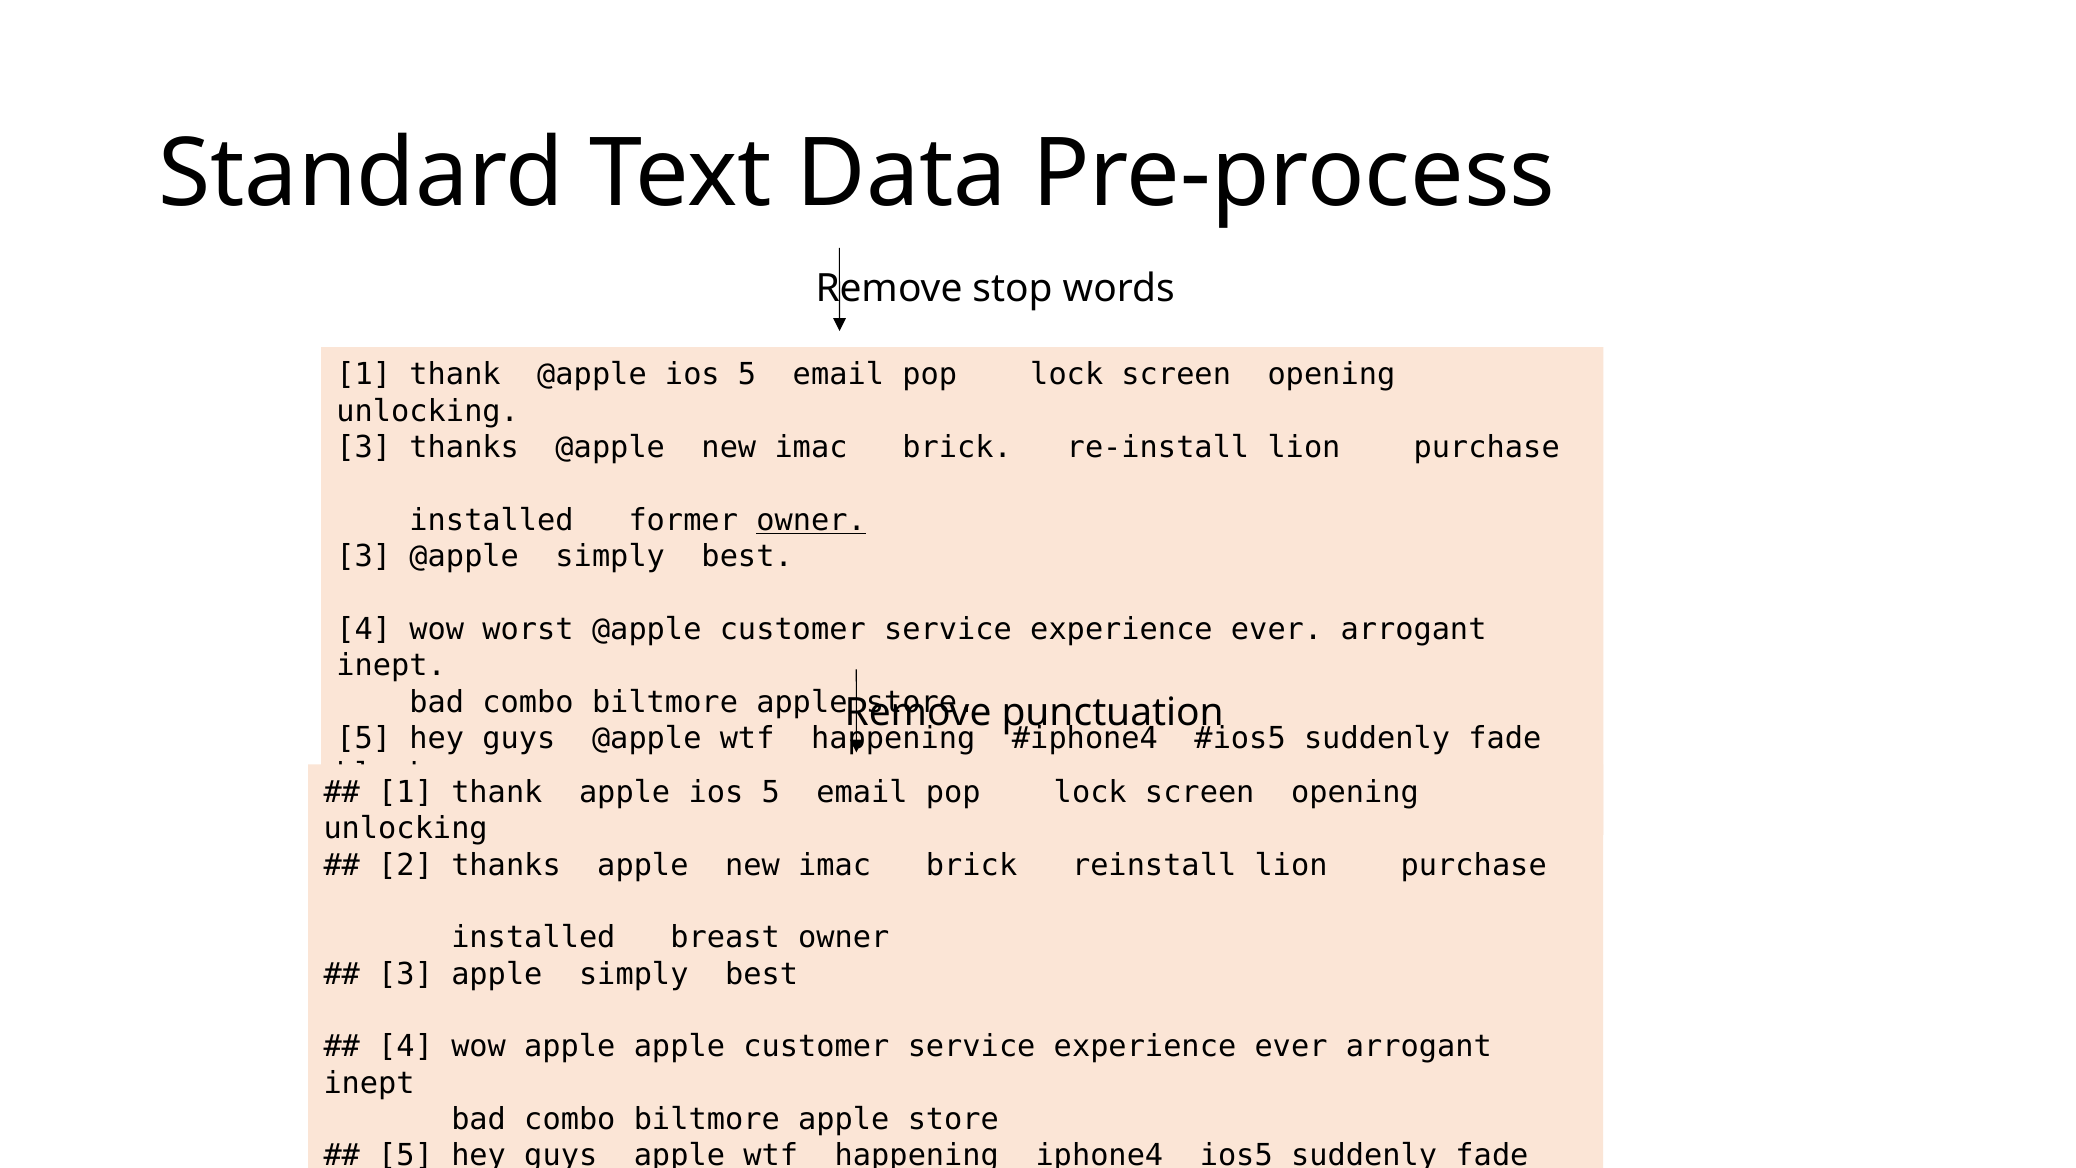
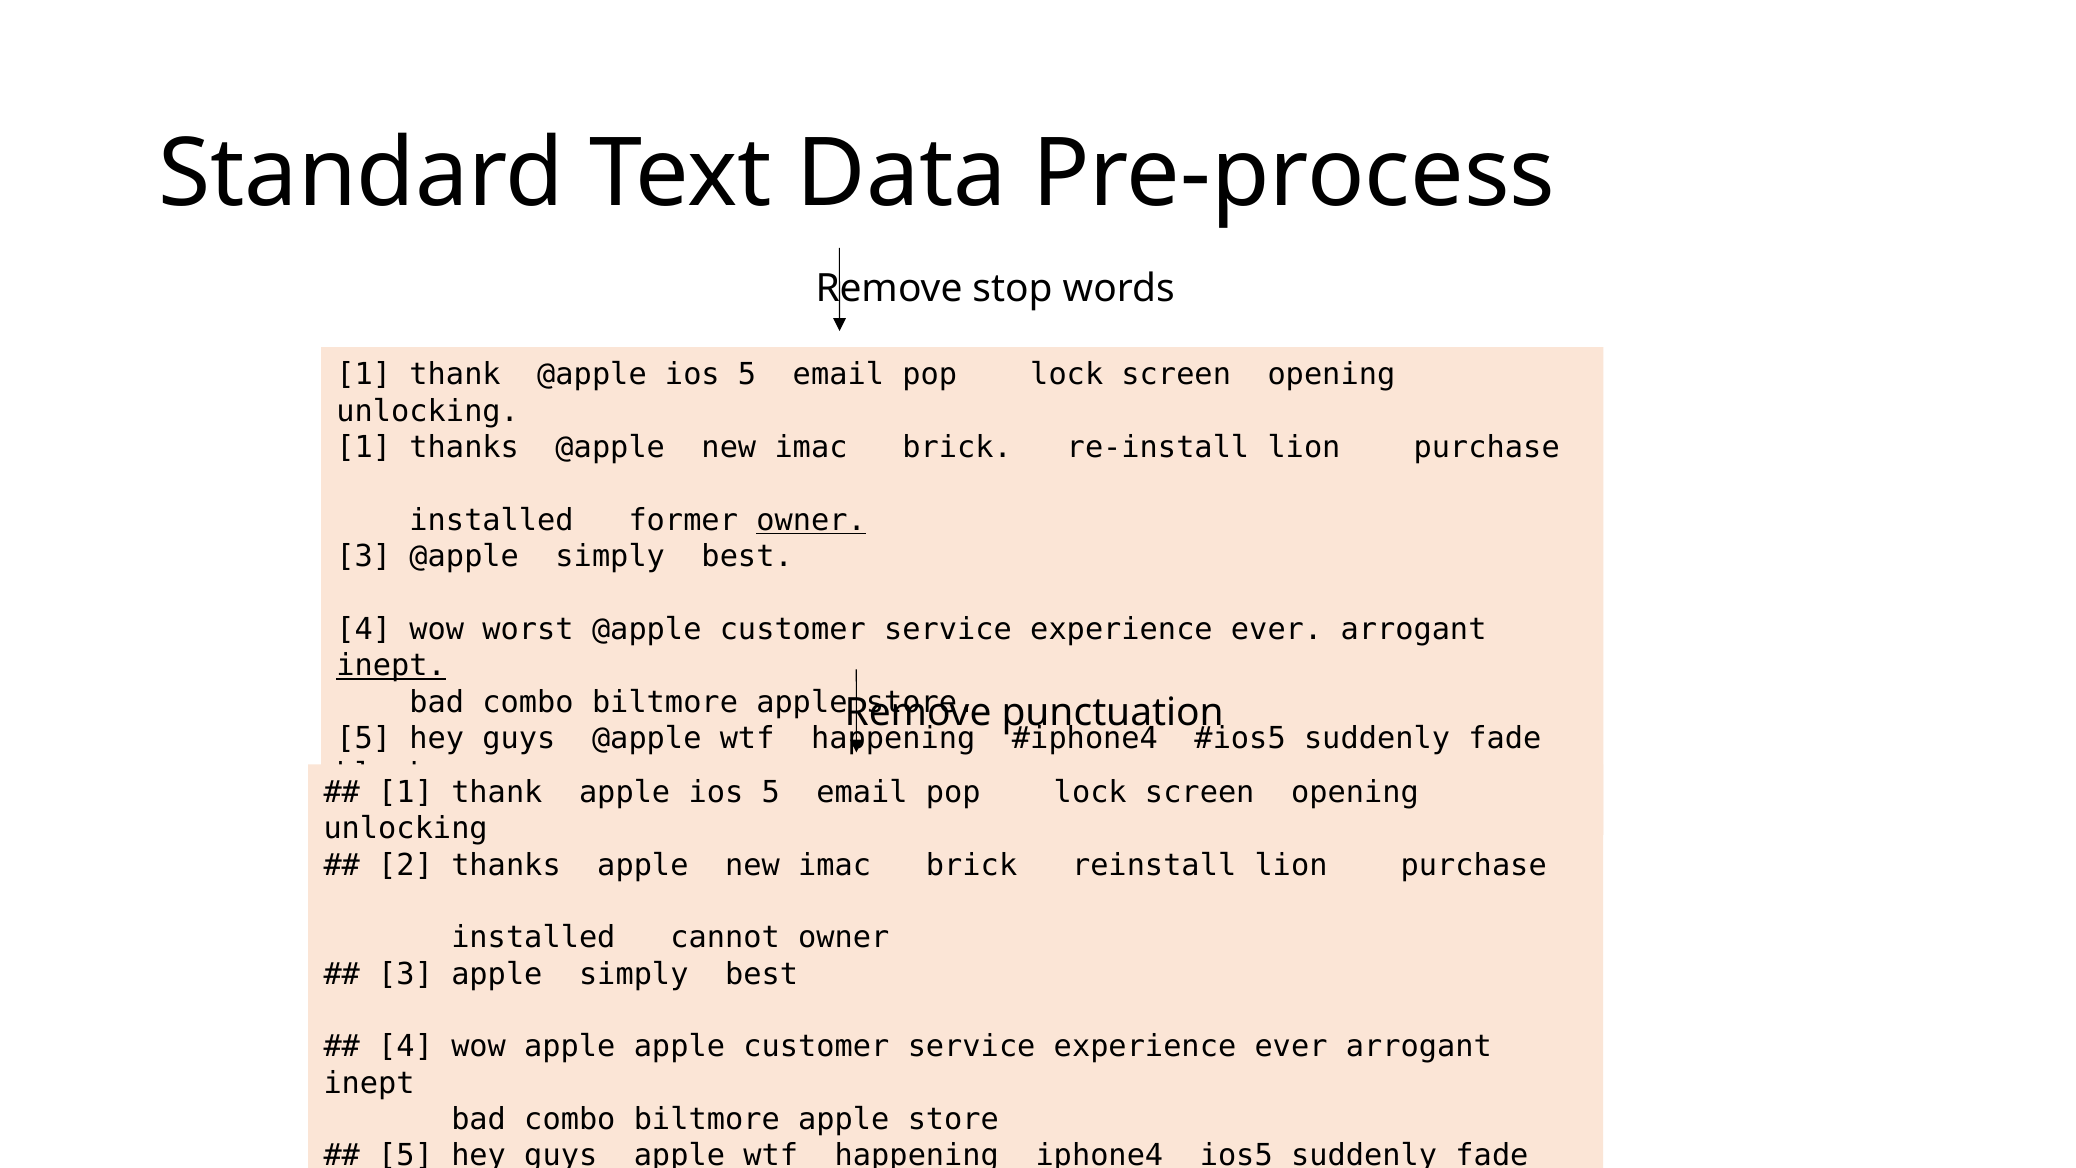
3: 3 -> 1 (364, 448)
inept underline: none -> present (391, 666)
breast: breast -> cannot (725, 938)
